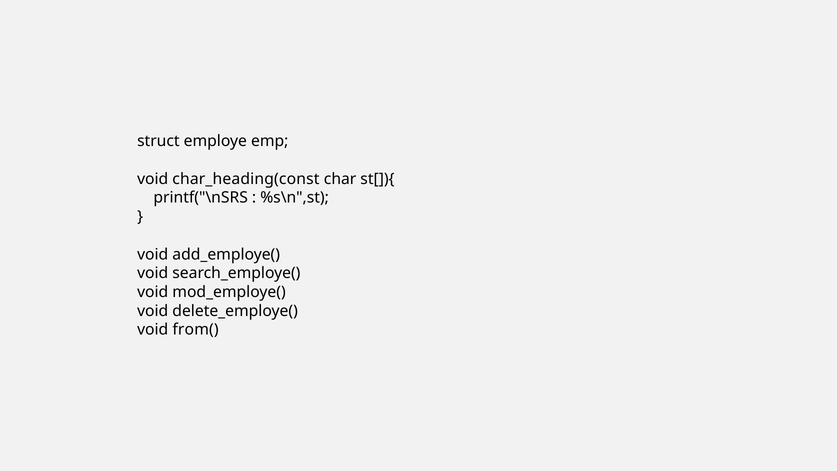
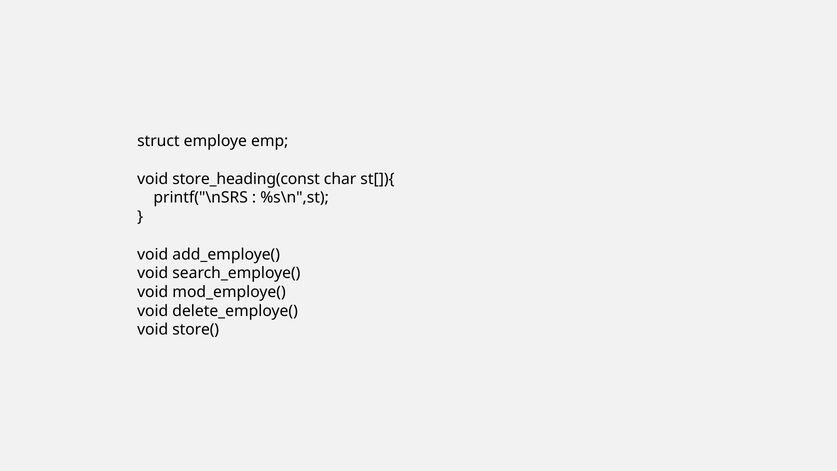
char_heading(const: char_heading(const -> store_heading(const (246, 179)
from(: from( -> store( (196, 330)
